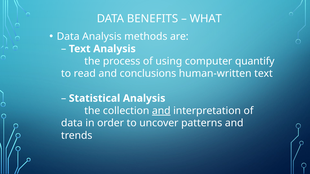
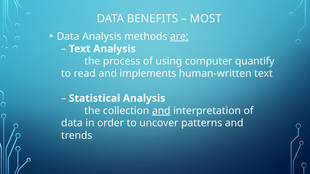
WHAT: WHAT -> MOST (206, 19)
are underline: none -> present (179, 36)
conclusions: conclusions -> implements (148, 74)
